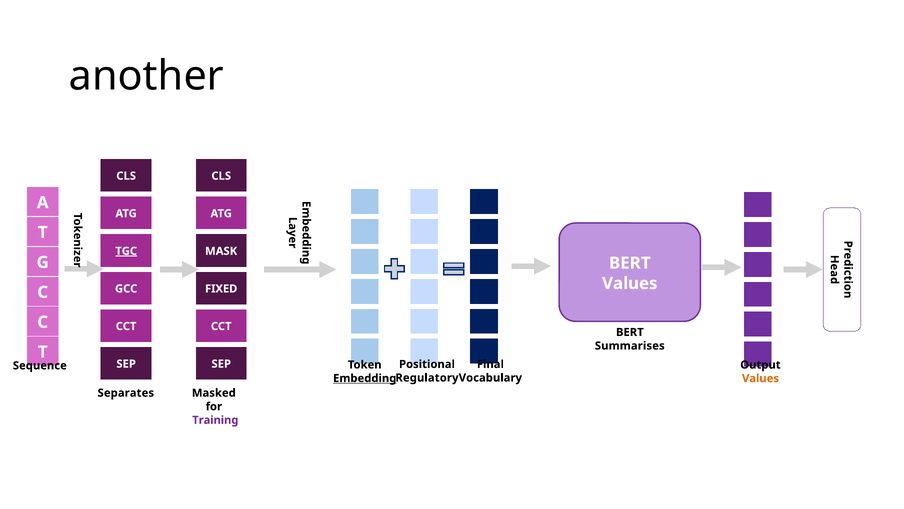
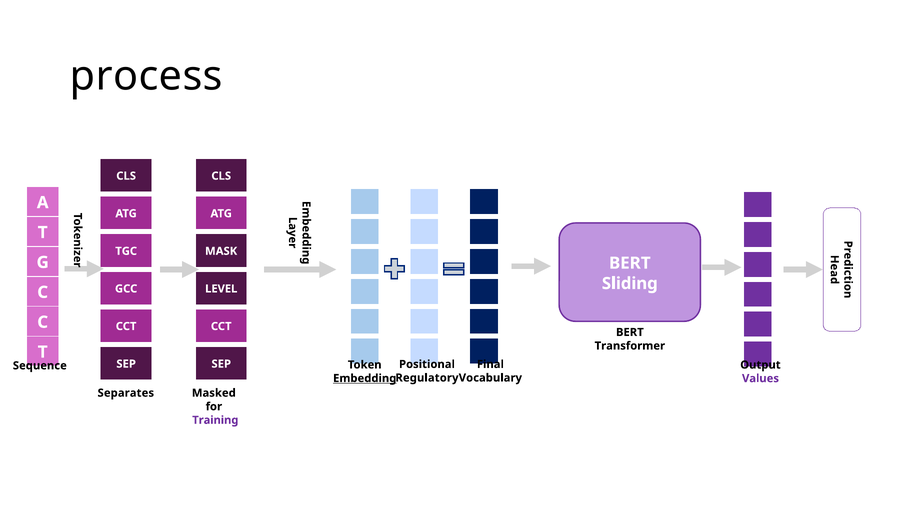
another: another -> process (146, 76)
TGC underline: present -> none (126, 251)
Values: Values -> Sliding (630, 283)
FIXED: FIXED -> LEVEL (221, 288)
Summarises: Summarises -> Transformer (630, 345)
Values colour: orange -> purple (760, 378)
